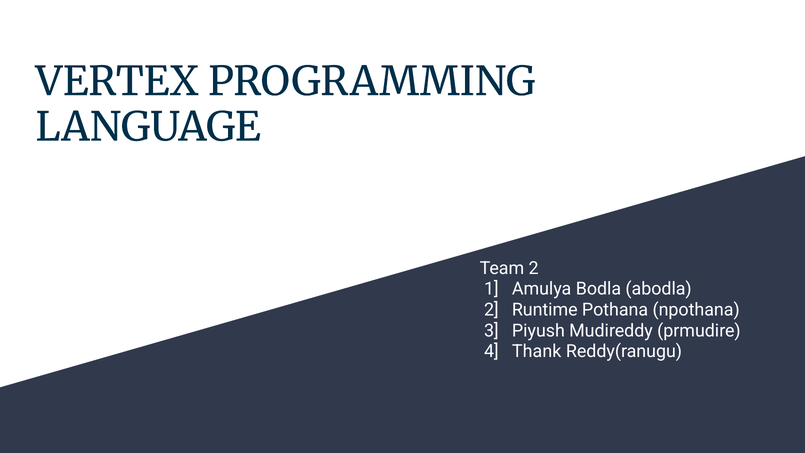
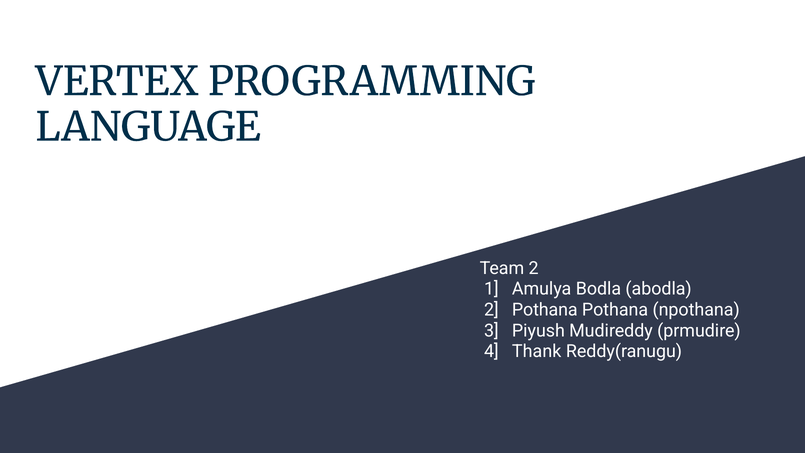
2 Runtime: Runtime -> Pothana (545, 310)
